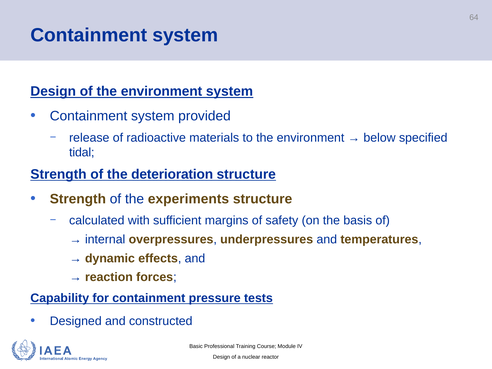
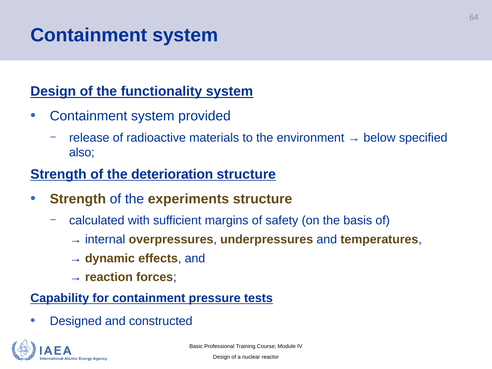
of the environment: environment -> functionality (161, 91)
tidal: tidal -> also (82, 152)
